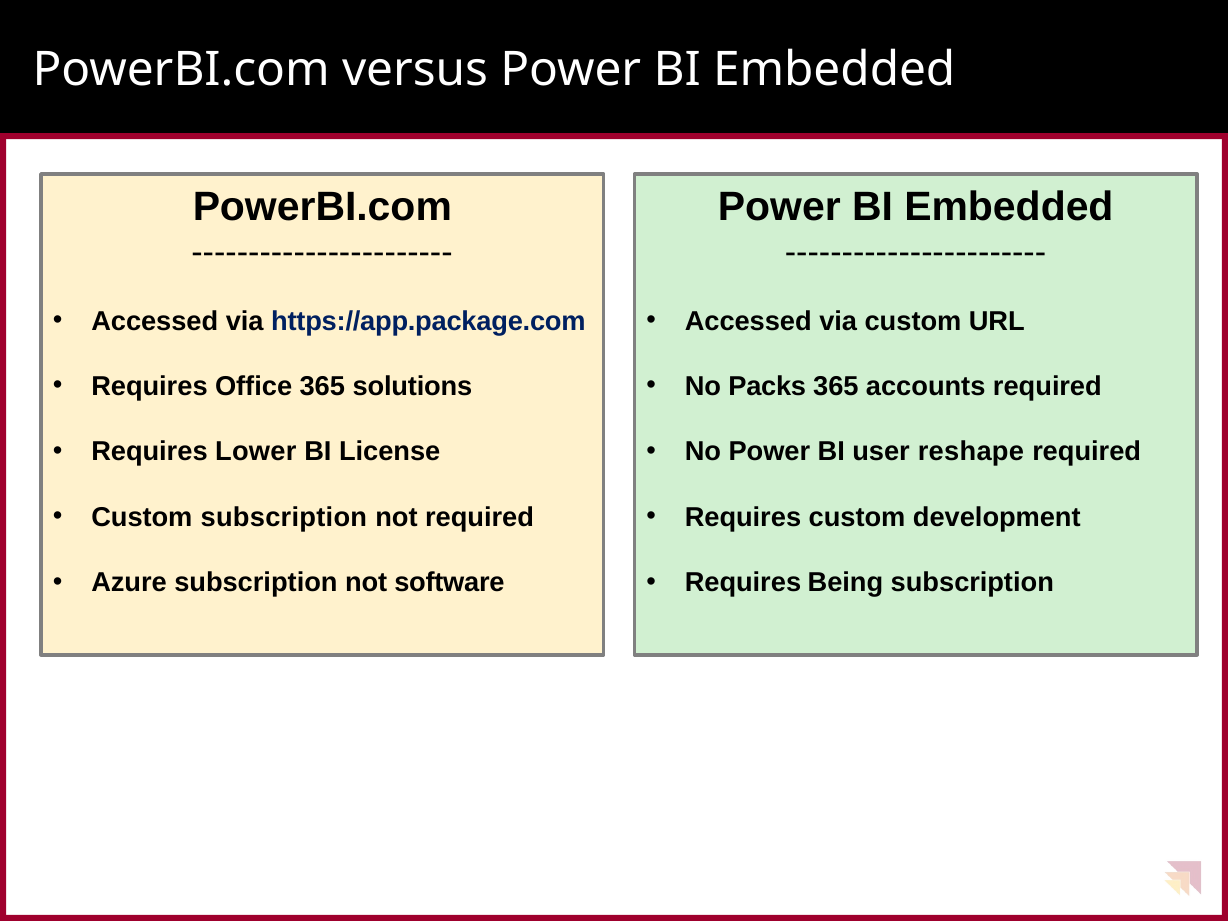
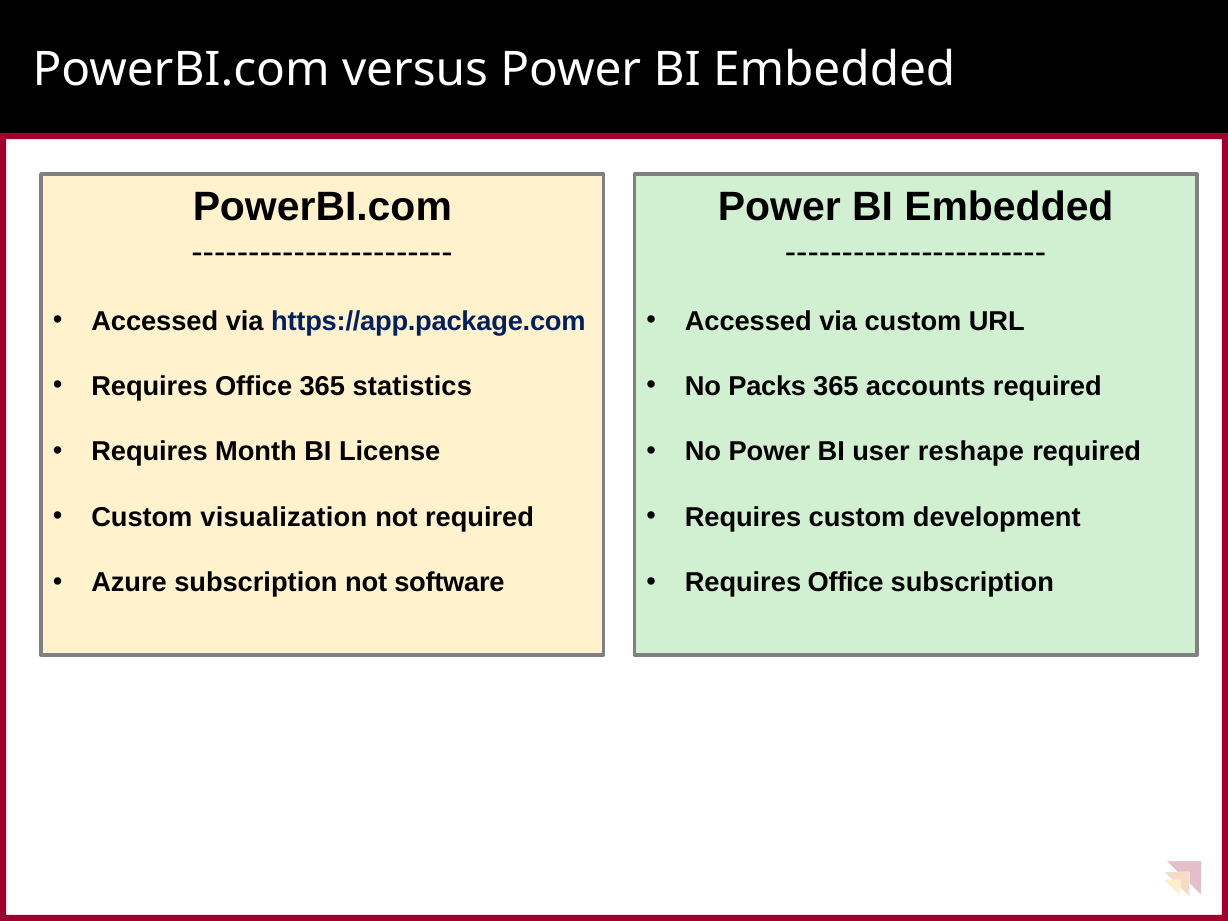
solutions: solutions -> statistics (412, 386)
Lower: Lower -> Month (256, 452)
Custom subscription: subscription -> visualization (284, 517)
Being: Being -> Office (846, 583)
